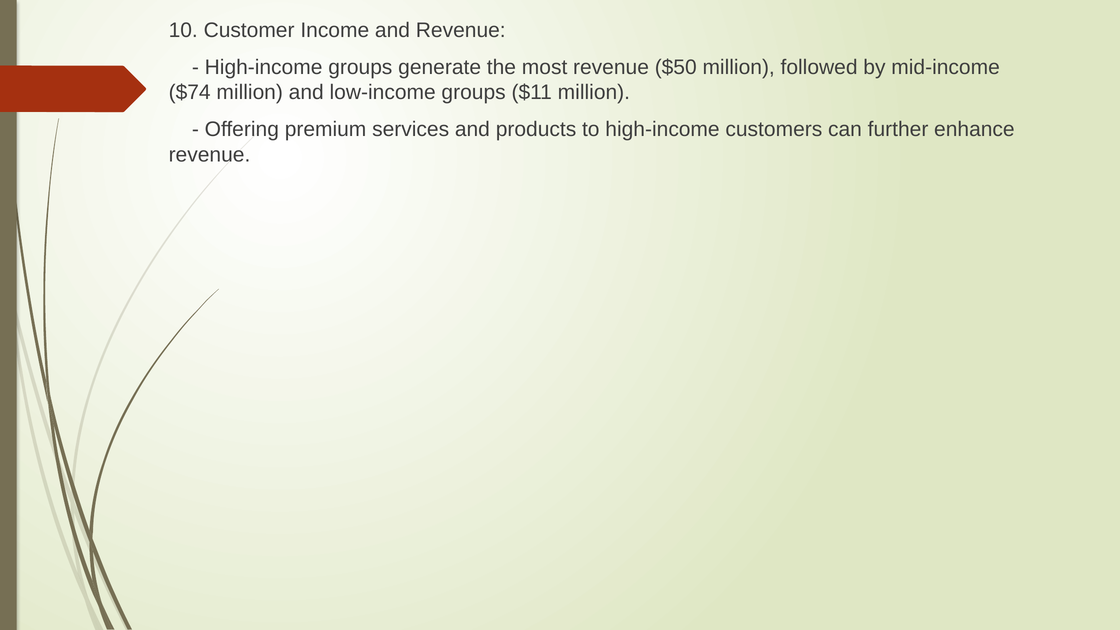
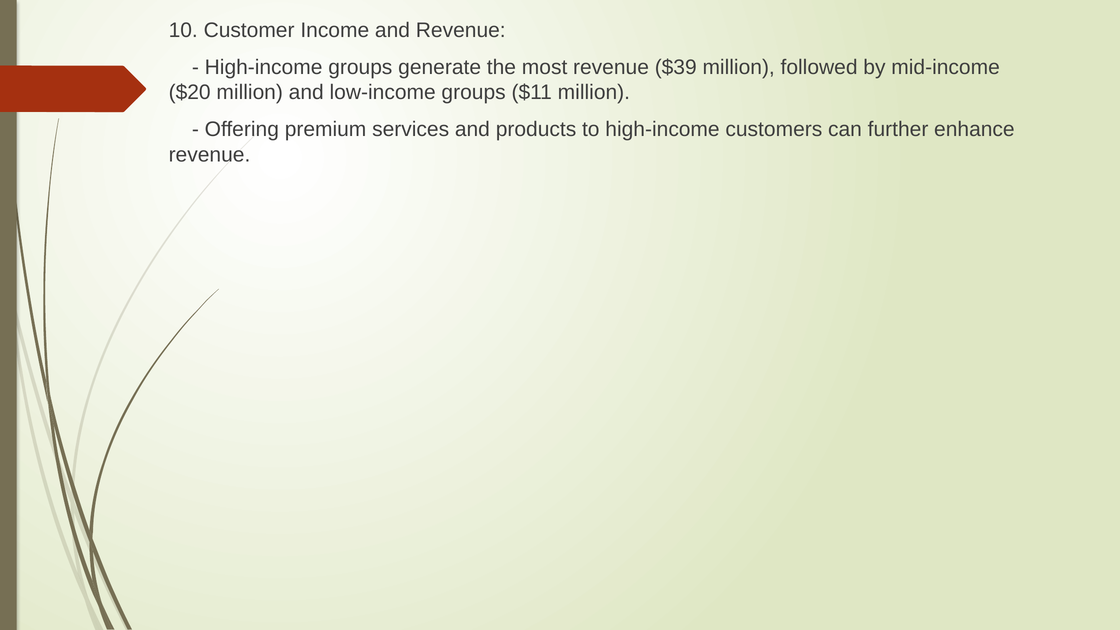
$50: $50 -> $39 (676, 67)
$74: $74 -> $20 (190, 93)
